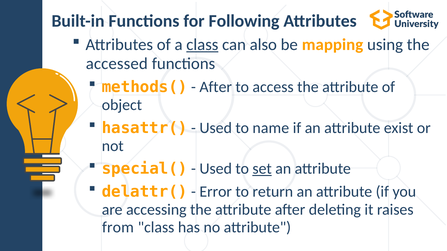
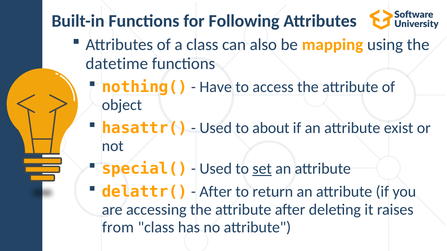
class underline: present -> none (202, 45)
accessed: accessed -> datetime (117, 64)
methods(: methods( -> nothing( (145, 87)
After: After -> Have (216, 87)
name: name -> about (271, 128)
Error: Error -> After (216, 192)
